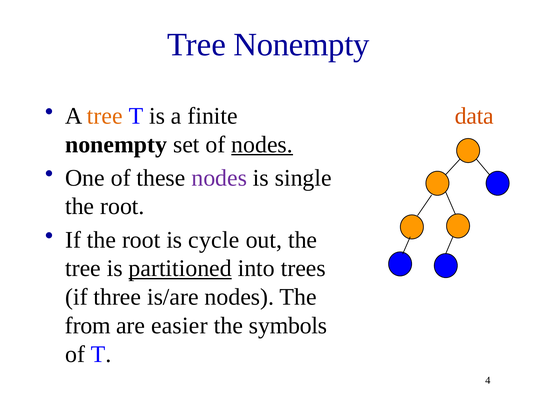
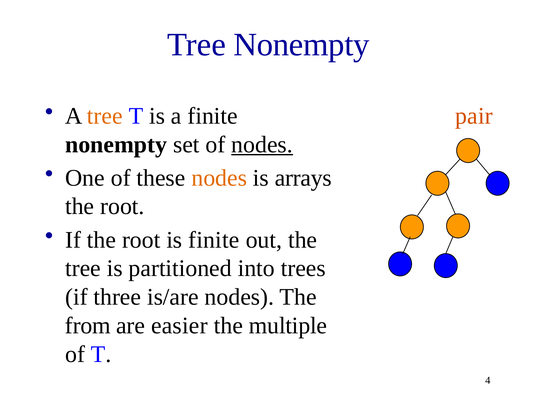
data: data -> pair (474, 116)
nodes colour: purple -> orange (219, 178)
single: single -> arrays (303, 178)
is cycle: cycle -> finite (214, 240)
partitioned underline: present -> none (180, 268)
symbols: symbols -> multiple (288, 326)
